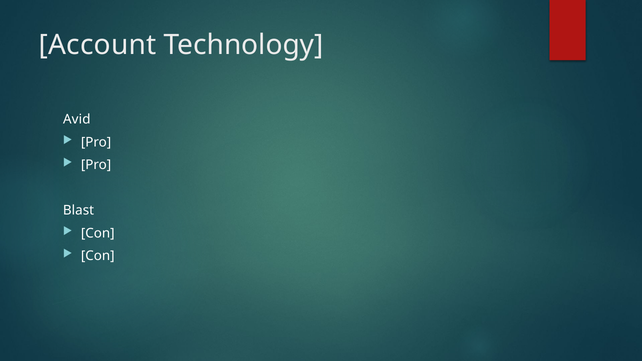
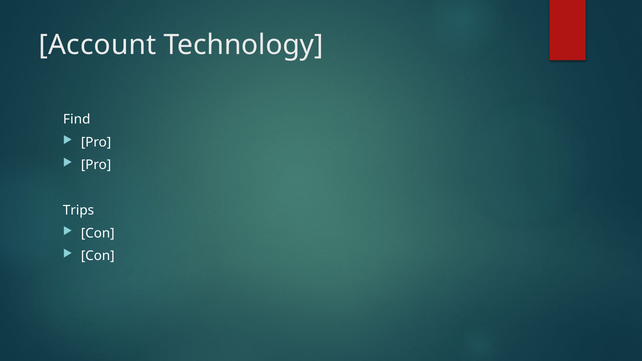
Avid: Avid -> Find (77, 119)
Blast: Blast -> Trips (79, 210)
